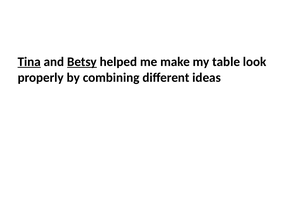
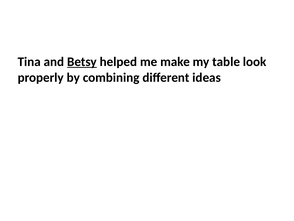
Tina underline: present -> none (29, 62)
